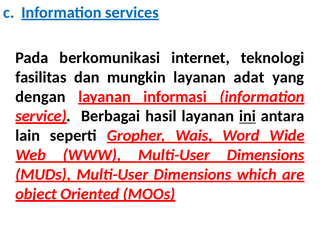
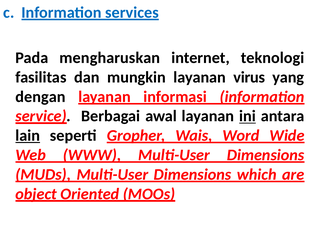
berkomunikasi: berkomunikasi -> mengharuskan (110, 58)
adat: adat -> virus (249, 77)
hasil: hasil -> awal (161, 116)
lain underline: none -> present (28, 136)
